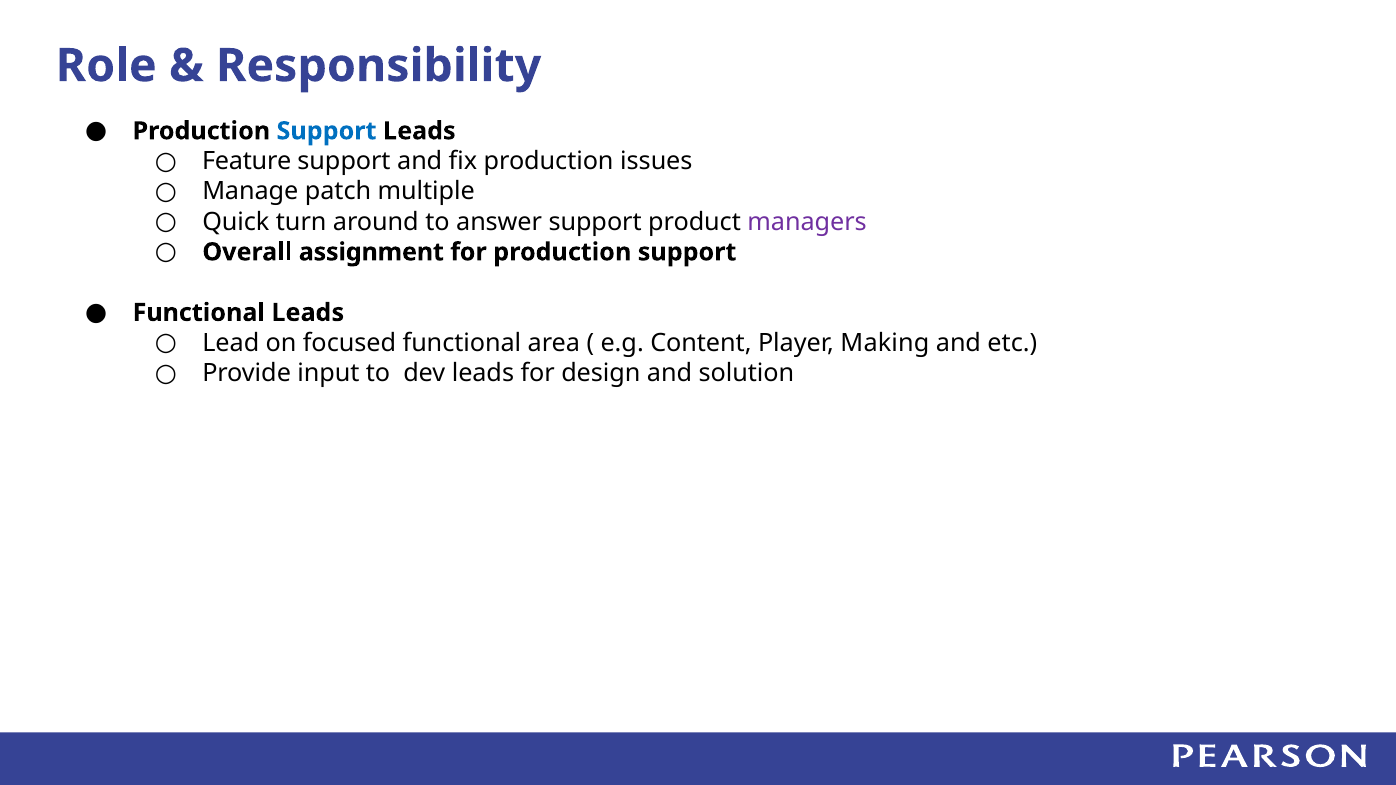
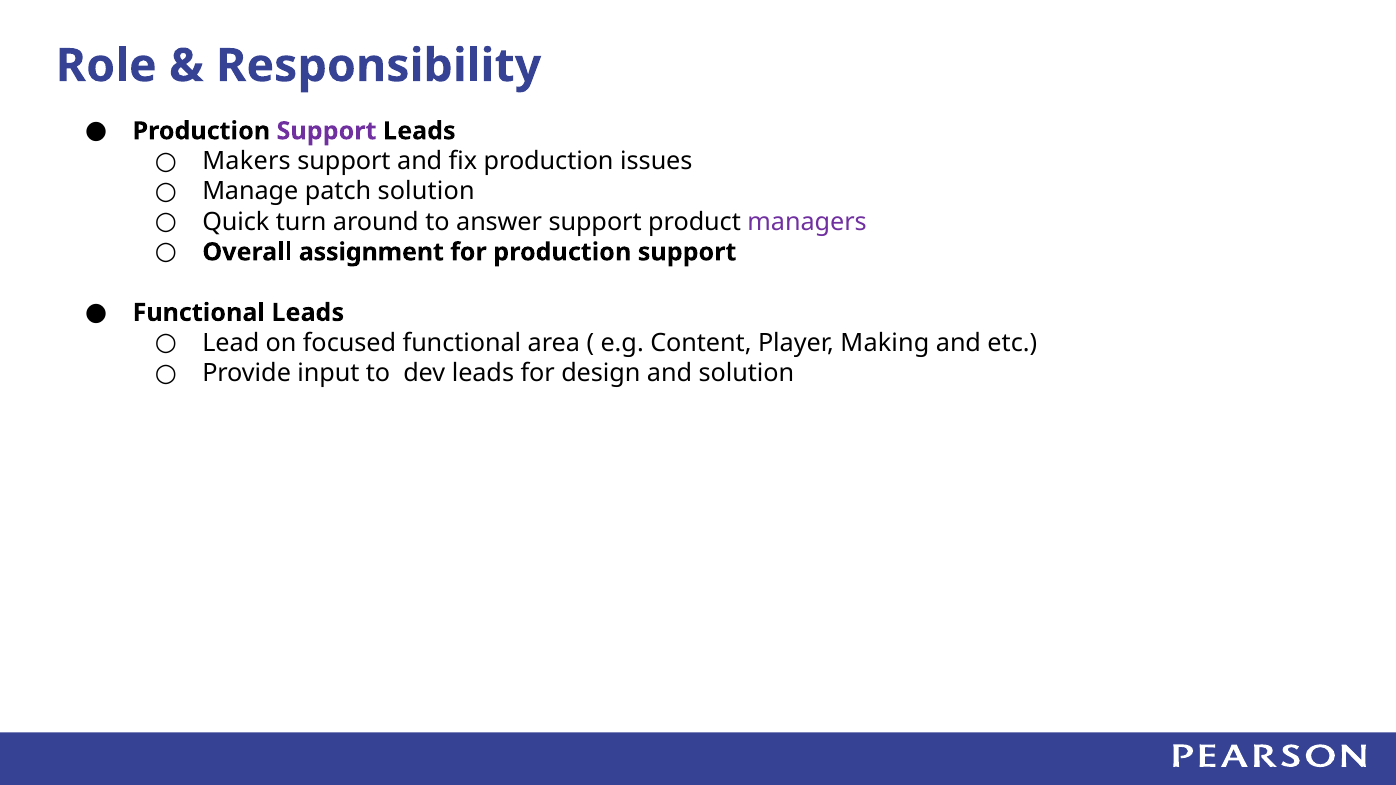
Support colour: blue -> purple (327, 131)
Feature: Feature -> Makers (247, 161)
patch multiple: multiple -> solution (426, 192)
